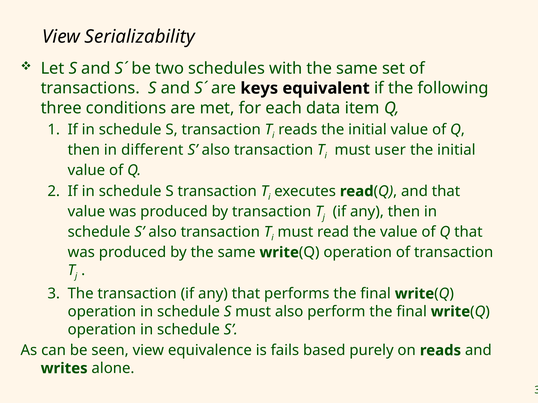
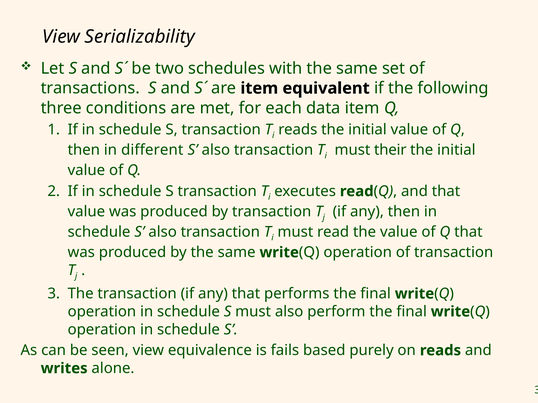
are keys: keys -> item (259, 88)
user: user -> their (390, 150)
